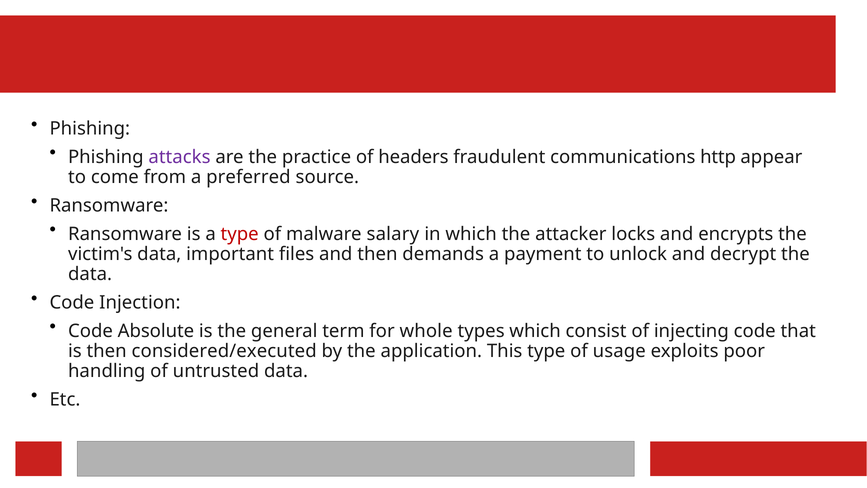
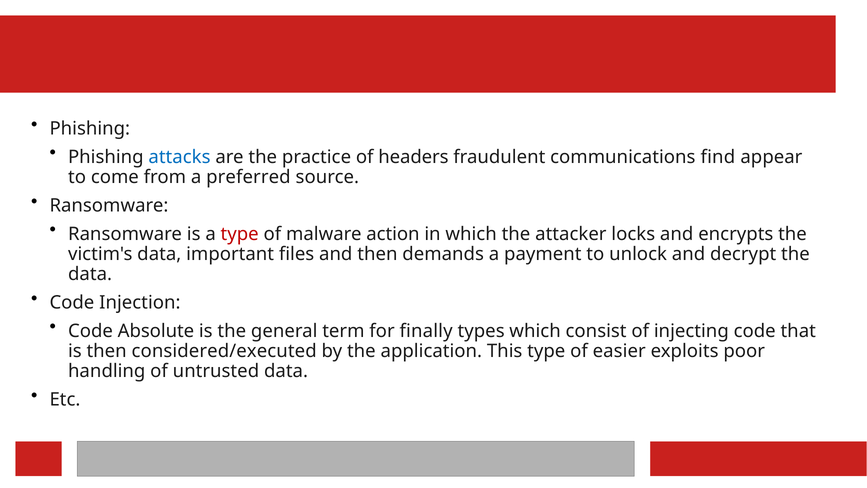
attacks colour: purple -> blue (180, 157)
http: http -> find (718, 157)
salary: salary -> action (393, 234)
whole: whole -> finally (426, 331)
usage: usage -> easier (619, 351)
